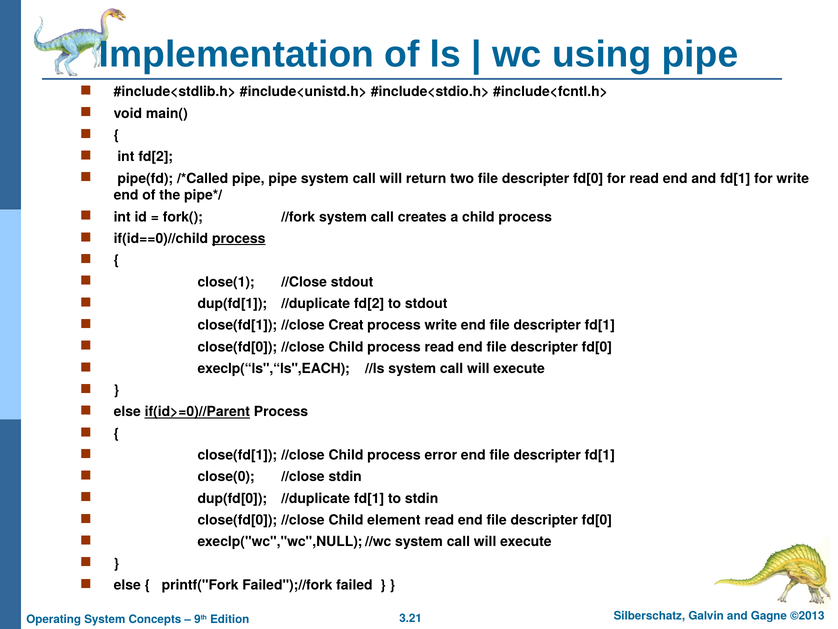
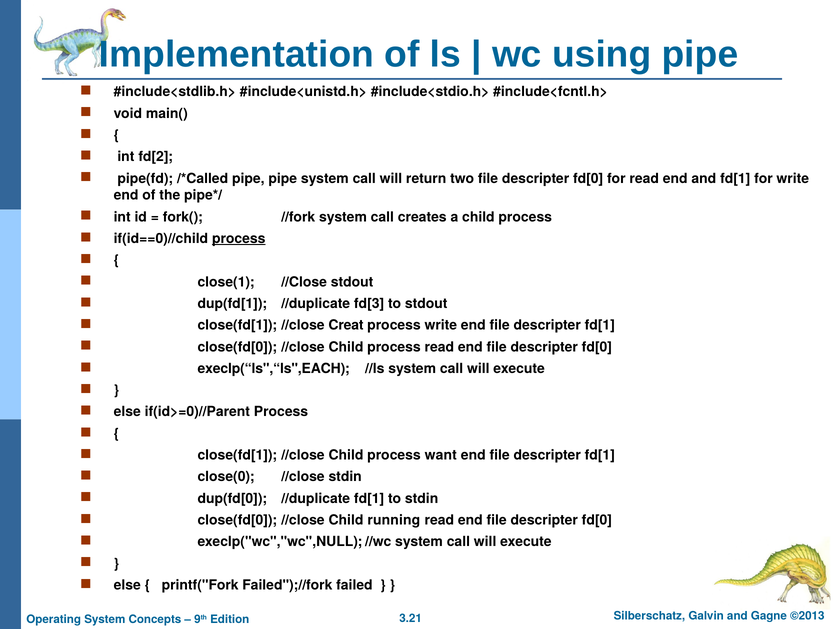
//duplicate fd[2: fd[2 -> fd[3 (369, 303)
if(id>=0)//Parent underline: present -> none (197, 412)
error: error -> want (441, 455)
element: element -> running (394, 520)
